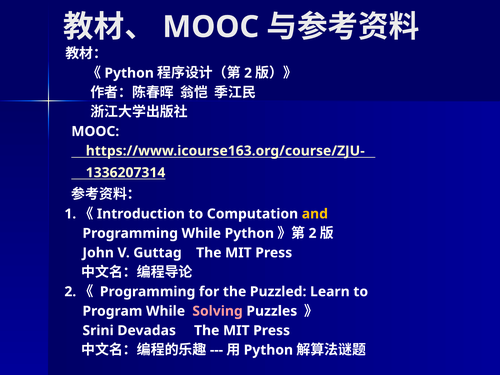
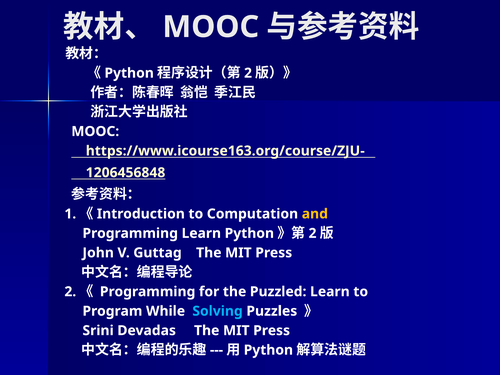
1336207314: 1336207314 -> 1206456848 (126, 173)
Programming While: While -> Learn (201, 233)
Solving colour: pink -> light blue (218, 311)
